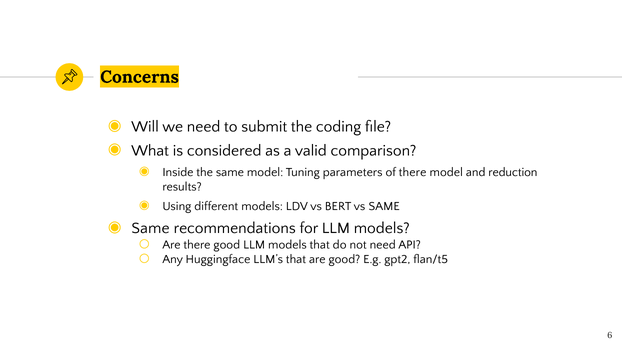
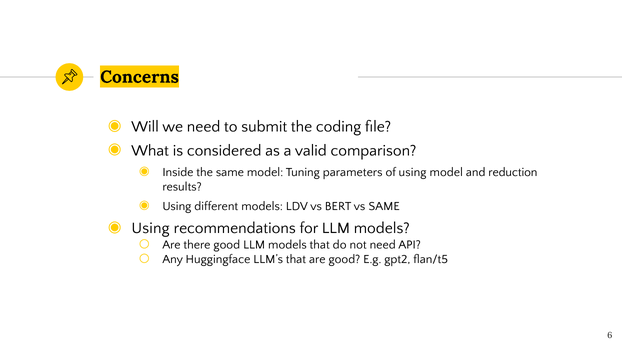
of there: there -> using (413, 172)
Same: Same -> Using (151, 228)
